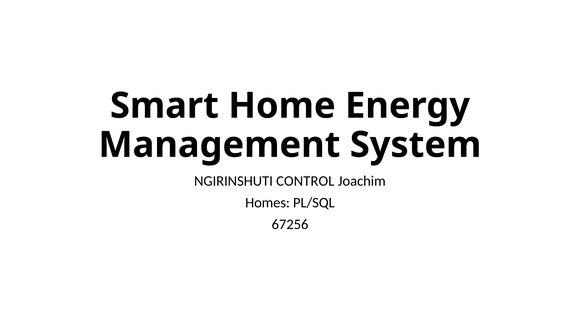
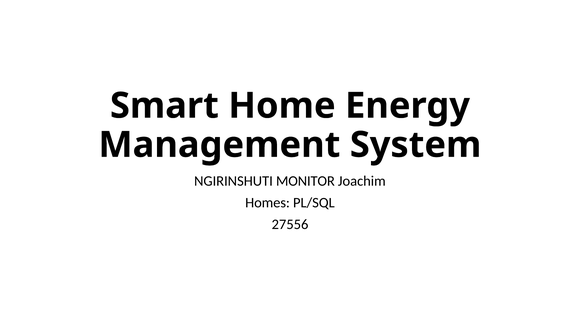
CONTROL: CONTROL -> MONITOR (305, 181)
67256: 67256 -> 27556 (290, 225)
